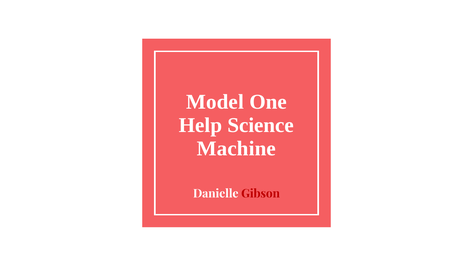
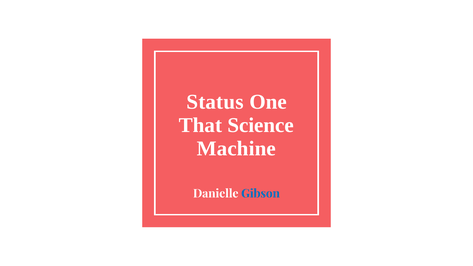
Model: Model -> Status (215, 102)
Help: Help -> That (201, 125)
Gibson colour: red -> blue (261, 194)
